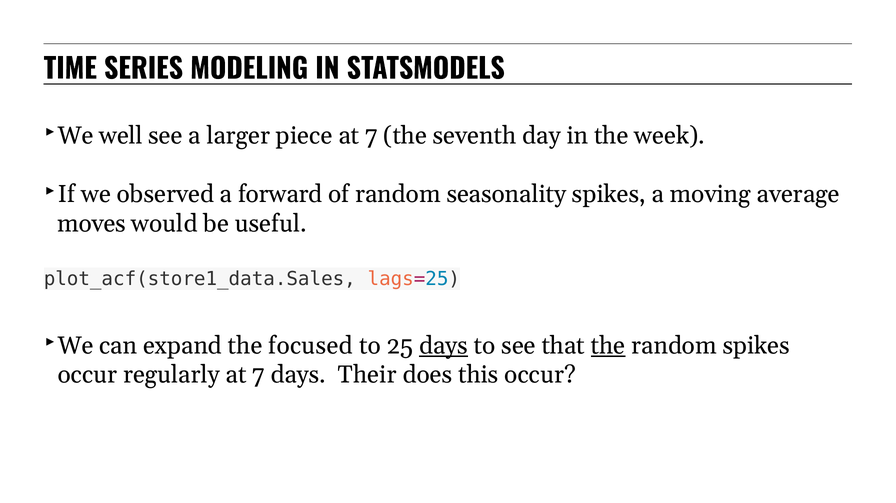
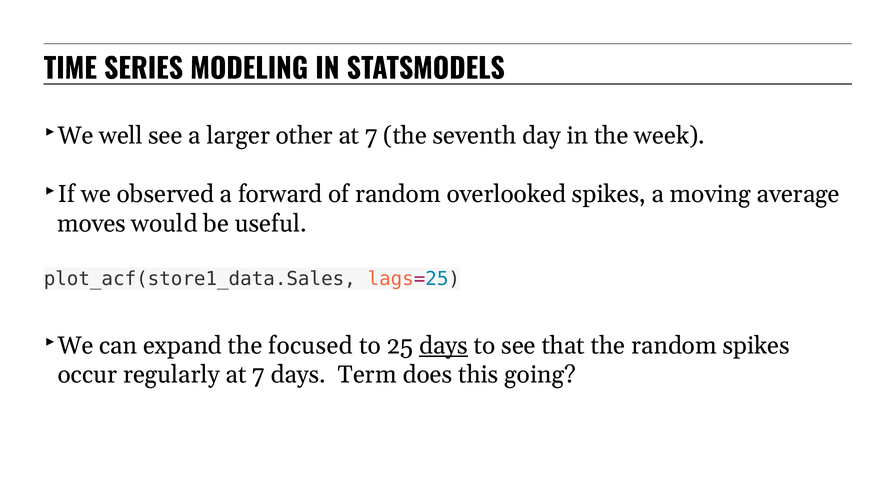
piece: piece -> other (304, 136)
seasonality: seasonality -> overlooked (506, 194)
the underline: present -> none (608, 346)
Their: Their -> Term (367, 375)
this occur: occur -> going (540, 375)
